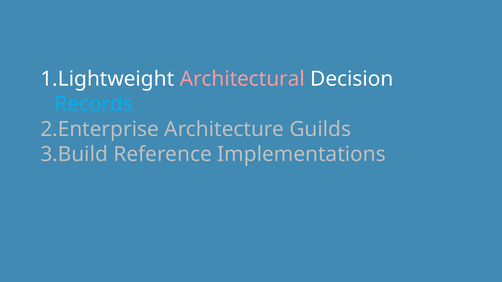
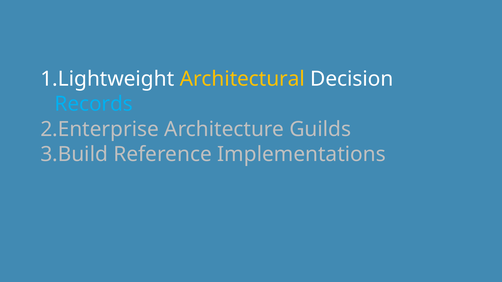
Architectural colour: pink -> yellow (242, 79)
